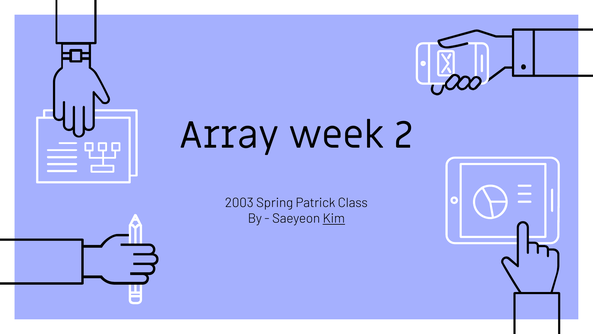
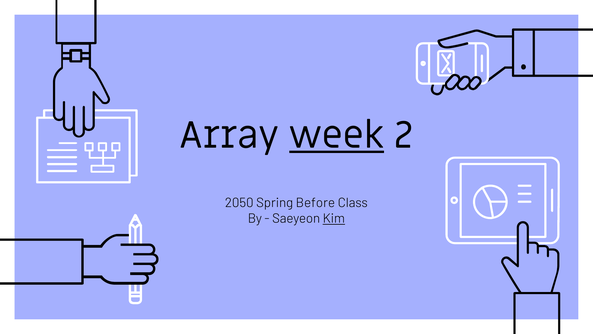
week underline: none -> present (337, 135)
2003: 2003 -> 2050 (239, 202)
Patrick: Patrick -> Before (315, 202)
